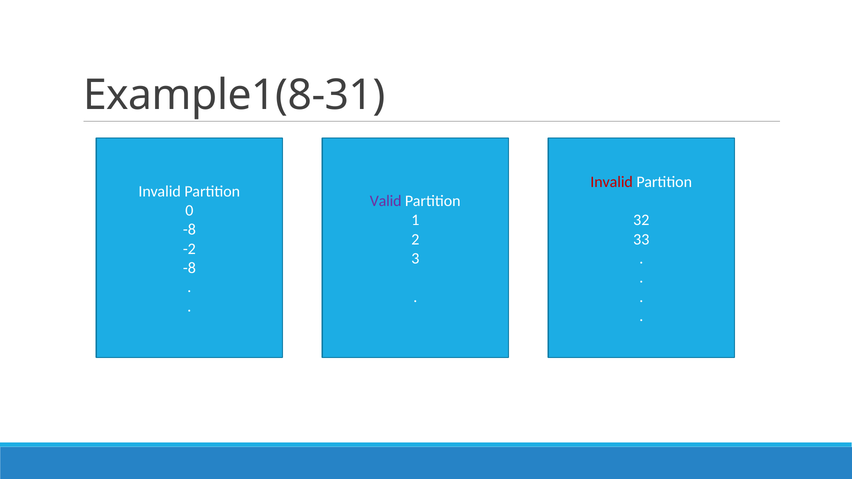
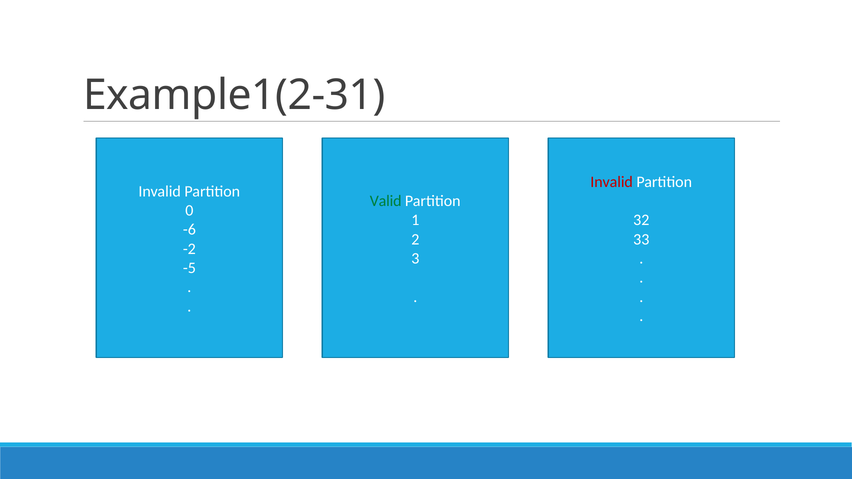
Example1(8-31: Example1(8-31 -> Example1(2-31 (234, 95)
Valid colour: purple -> green (386, 201)
-8: -8 -> -6 (189, 230)
-8: -8 -> -5 (189, 268)
